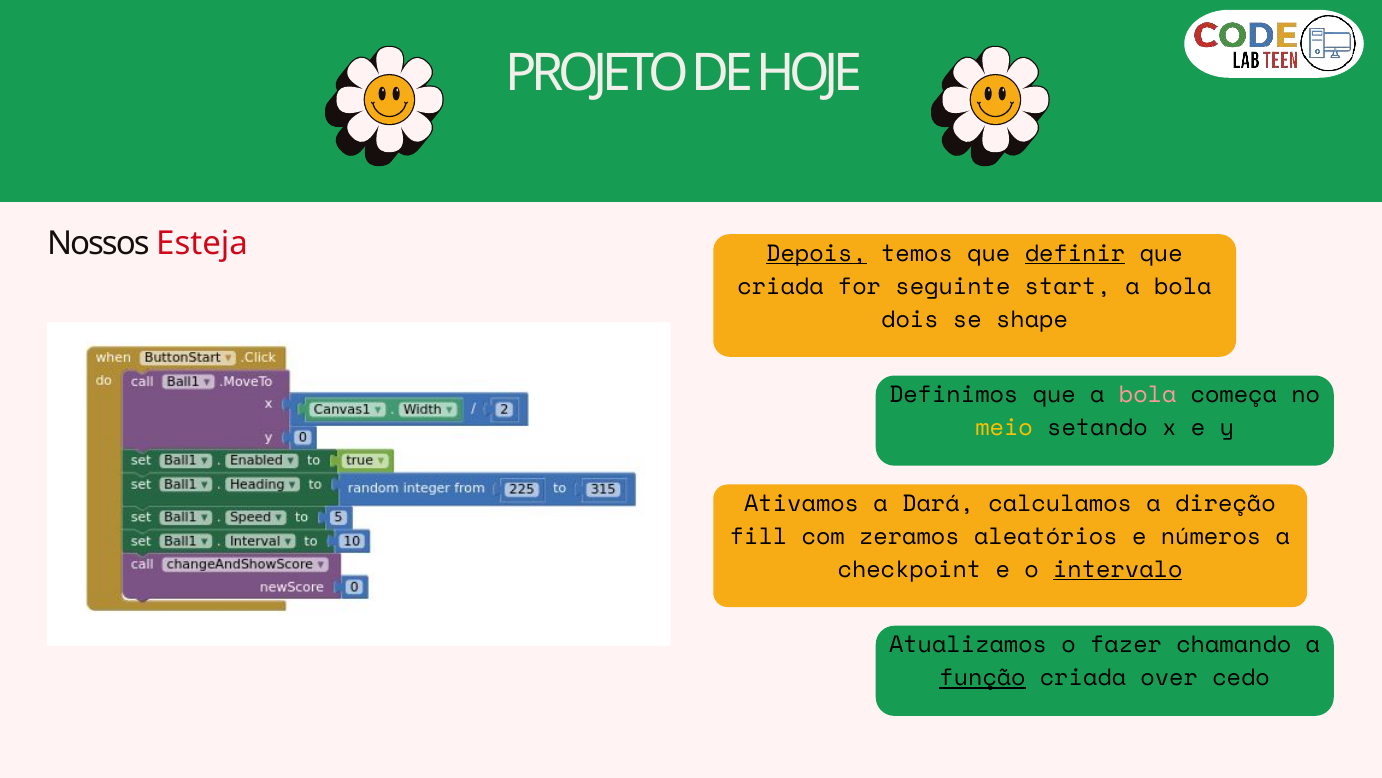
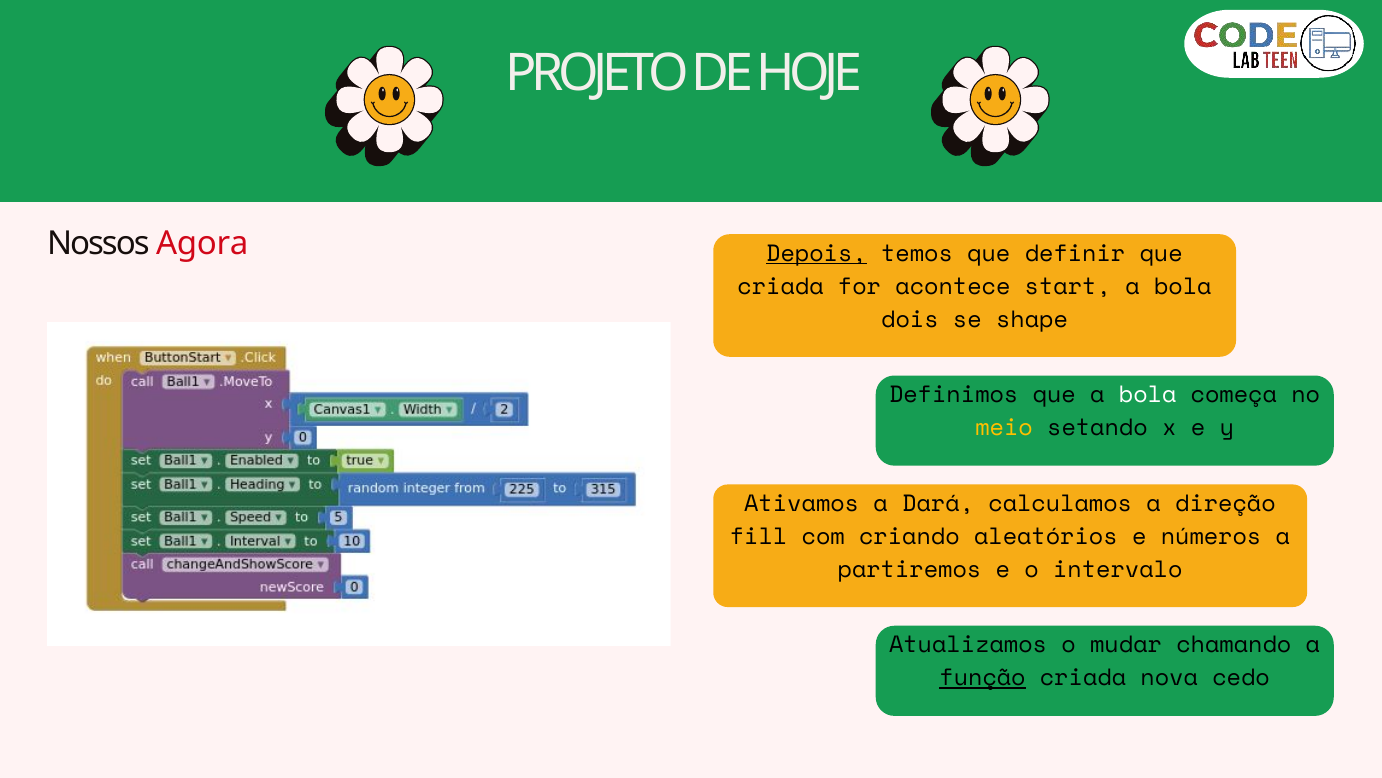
Esteja: Esteja -> Agora (202, 244)
definir underline: present -> none (1075, 253)
seguinte: seguinte -> acontece (953, 286)
bola colour: pink -> white (1148, 394)
zeramos: zeramos -> criando (909, 536)
checkpoint: checkpoint -> partiremos (909, 569)
intervalo underline: present -> none (1118, 569)
fazer: fazer -> mudar (1126, 645)
over: over -> nova (1169, 677)
